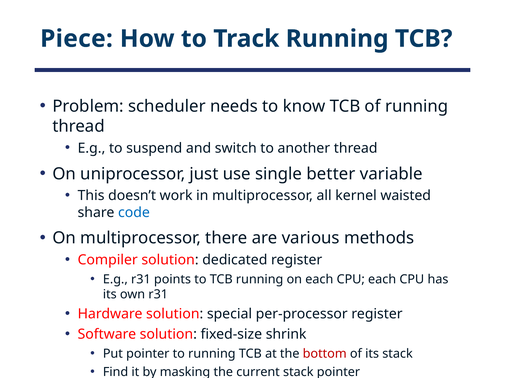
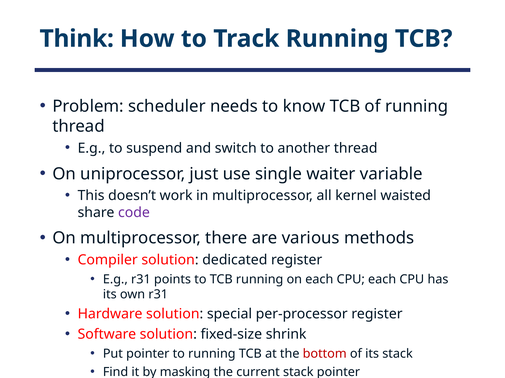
Piece: Piece -> Think (77, 39)
better: better -> waiter (331, 174)
code colour: blue -> purple (134, 213)
